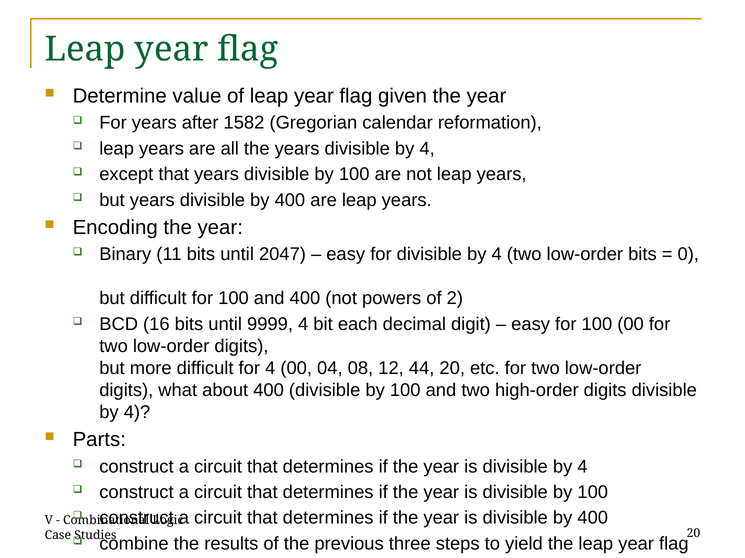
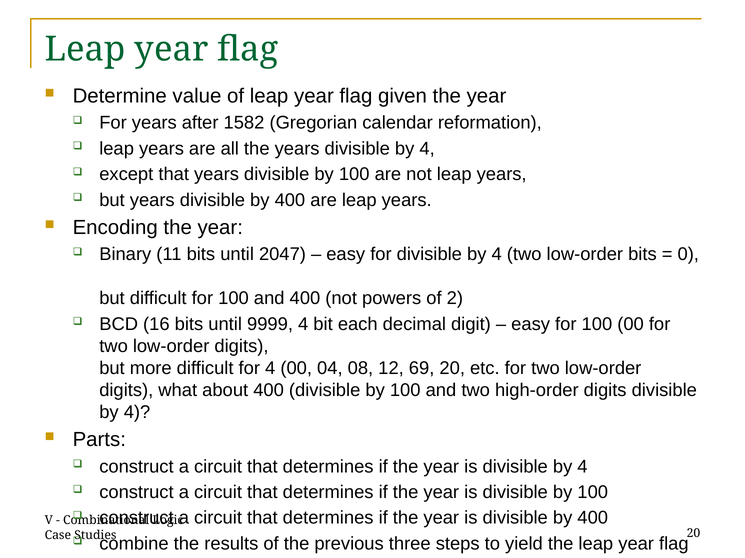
44: 44 -> 69 (422, 368)
